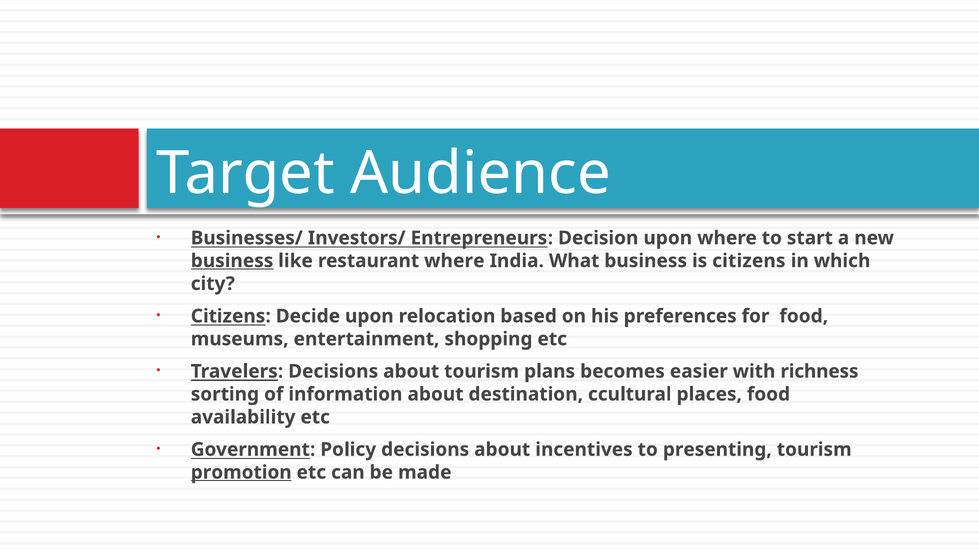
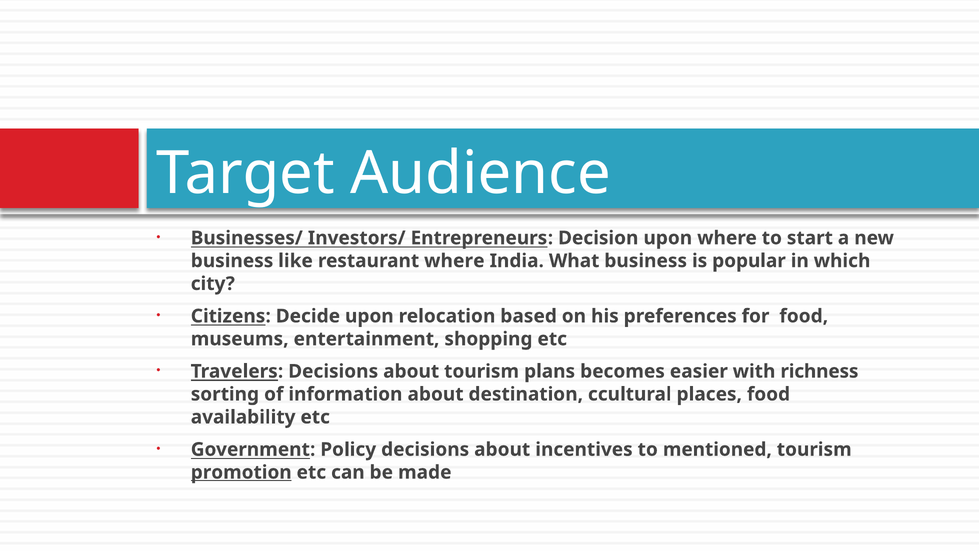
business underline: present -> none (232, 261)
is citizens: citizens -> popular (749, 261)
presenting: presenting -> mentioned (717, 449)
